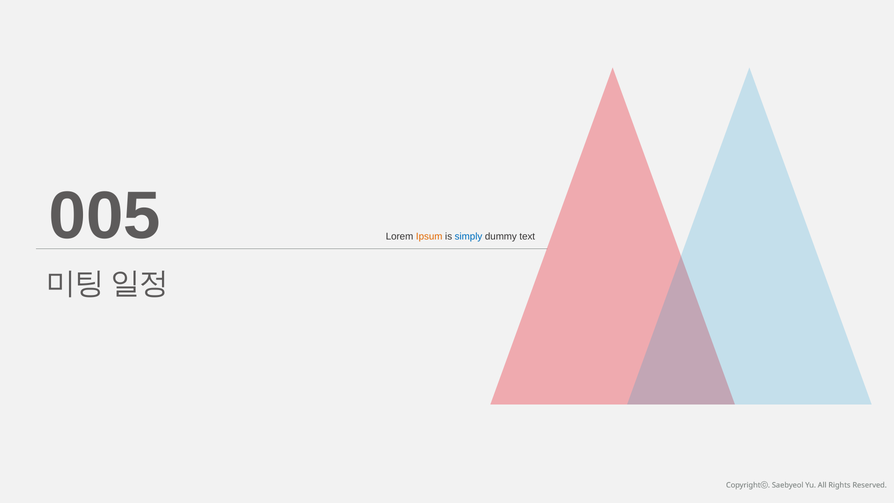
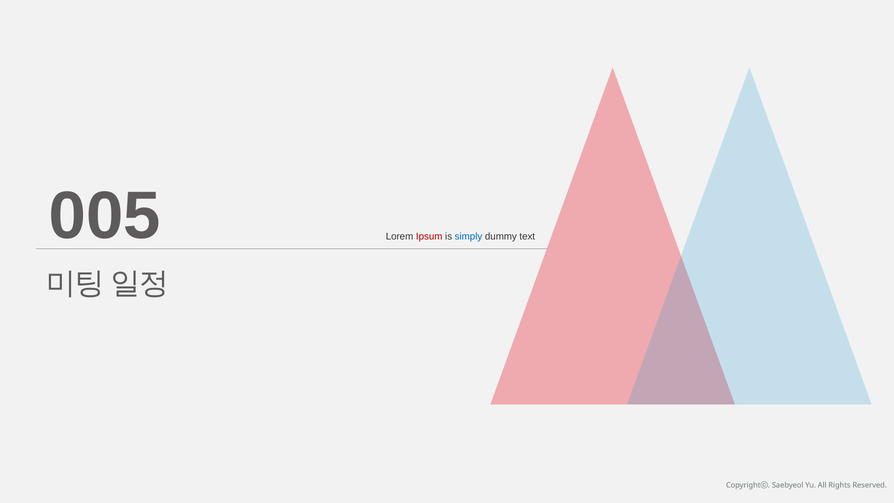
Ipsum colour: orange -> red (429, 236)
